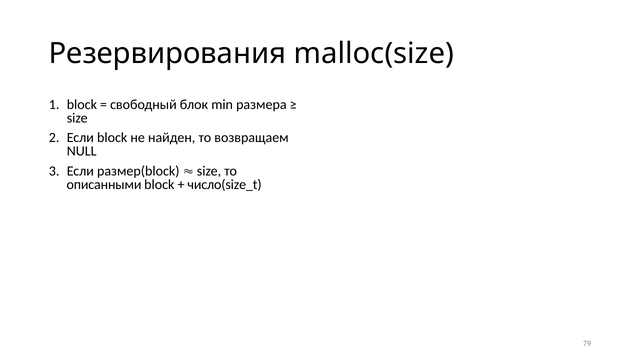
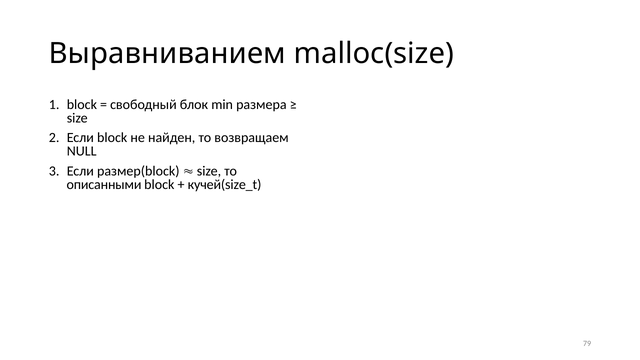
Резервирования: Резервирования -> Выравниванием (167, 54)
число(size_t: число(size_t -> кучей(size_t (225, 185)
